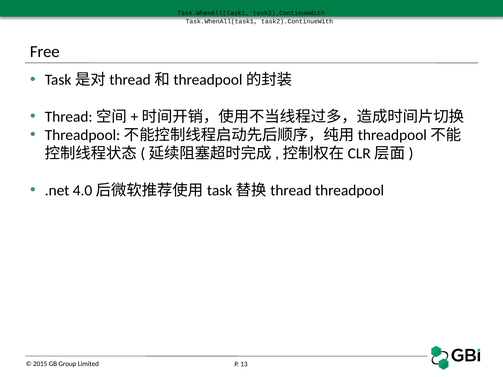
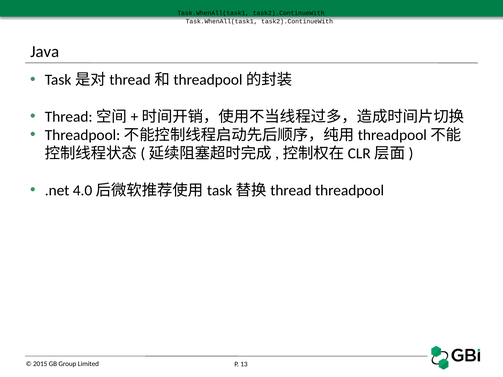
Free: Free -> Java (45, 52)
